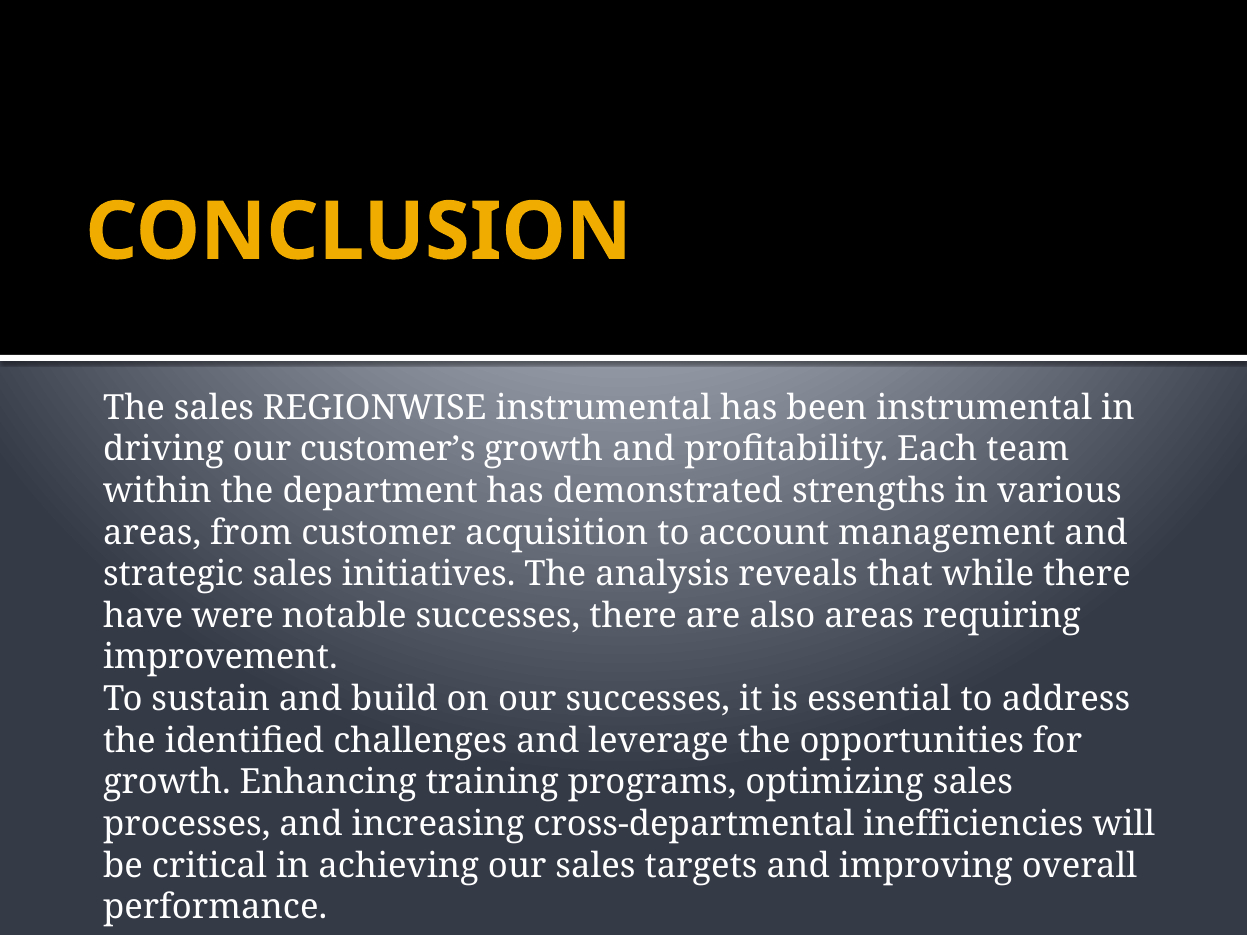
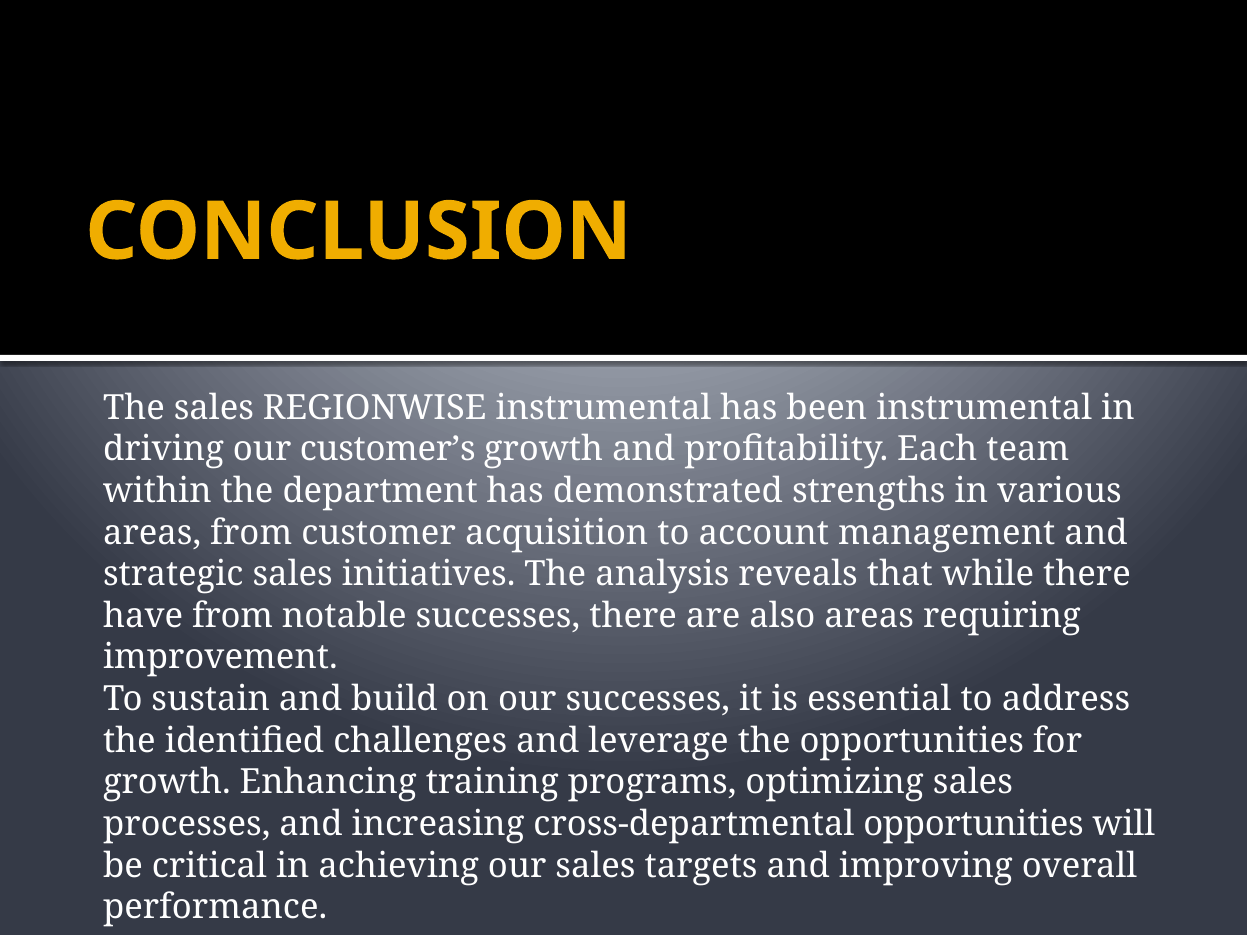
have were: were -> from (233, 616)
cross-departmental inefficiencies: inefficiencies -> opportunities (974, 824)
